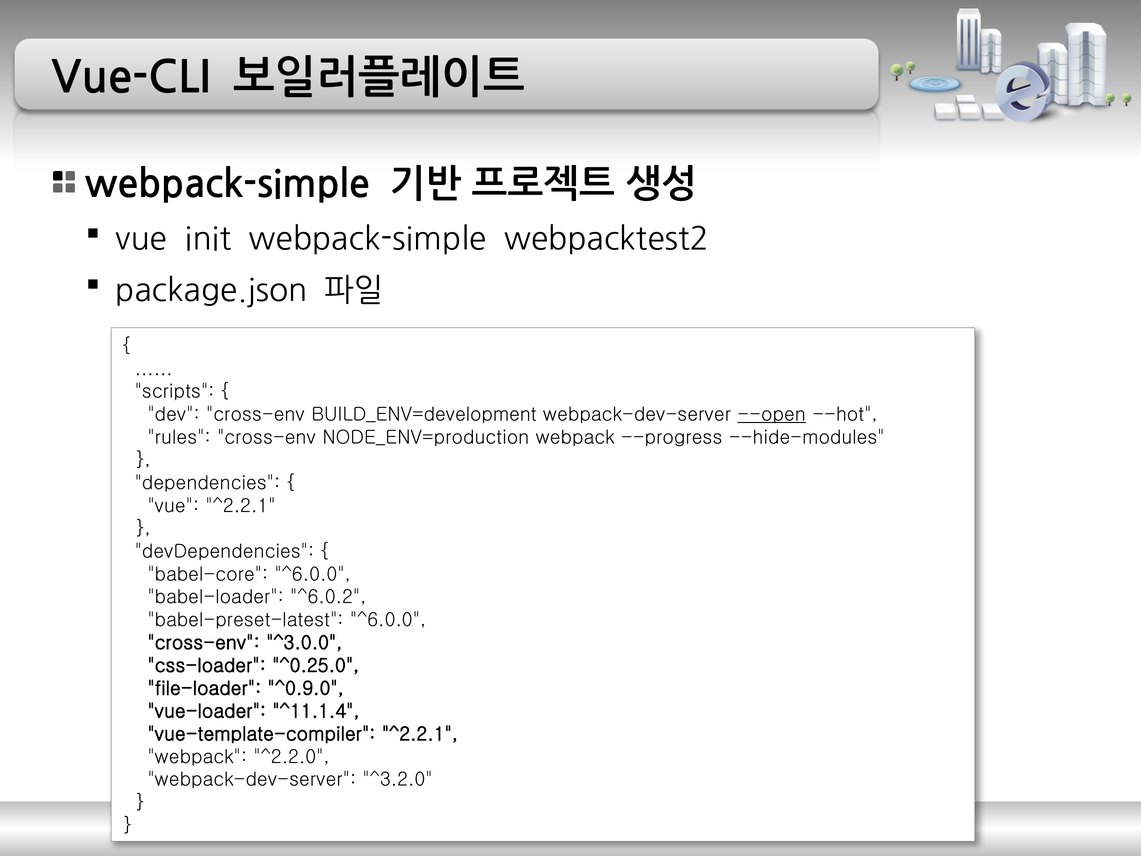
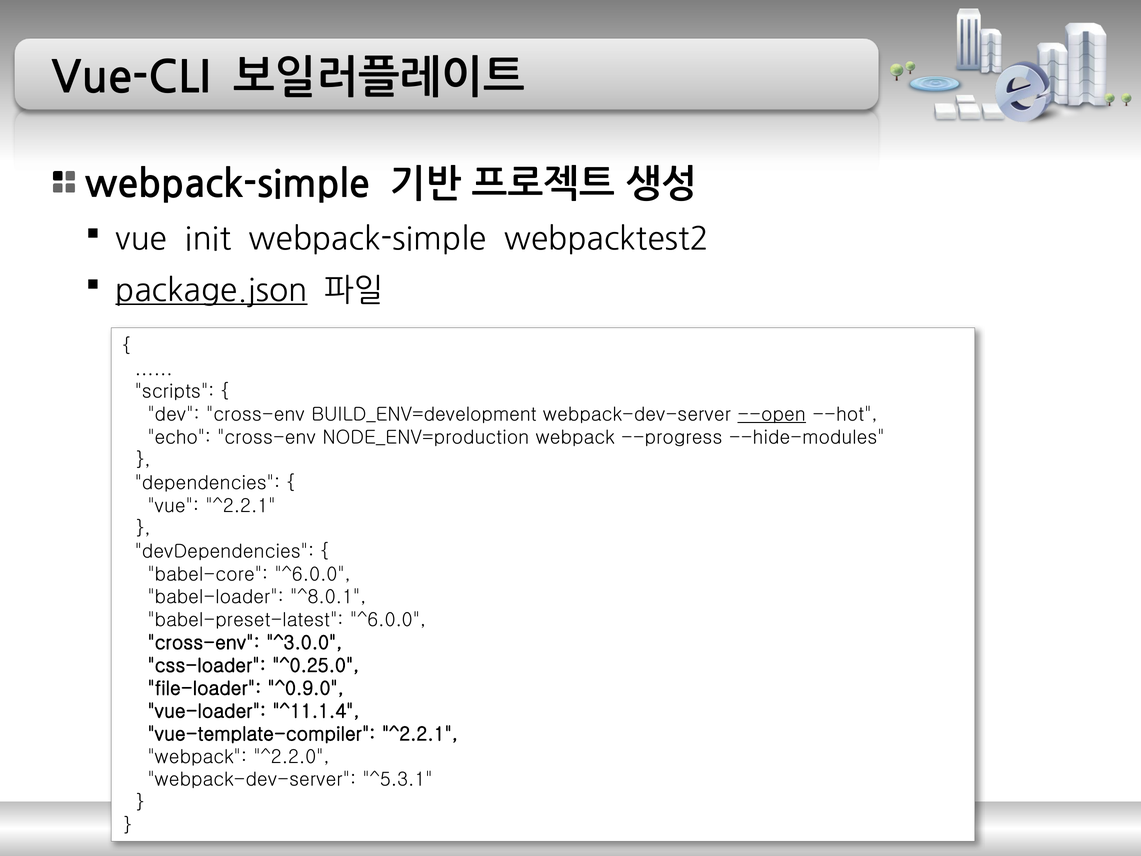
package.json underline: none -> present (211, 291)
rules: rules -> echo (179, 437)
^6.0.2: ^6.0.2 -> ^8.0.1 (328, 597)
^3.2.0: ^3.2.0 -> ^5.3.1 (397, 779)
